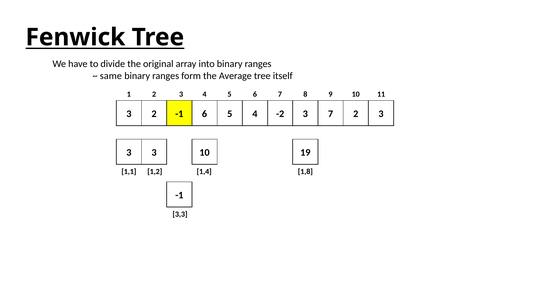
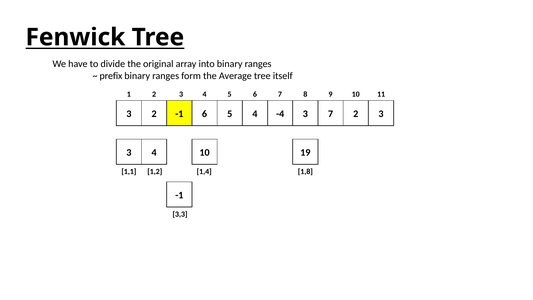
same: same -> prefix (111, 76)
-2: -2 -> -4 (280, 114)
3: 3 -> 4 (154, 152)
